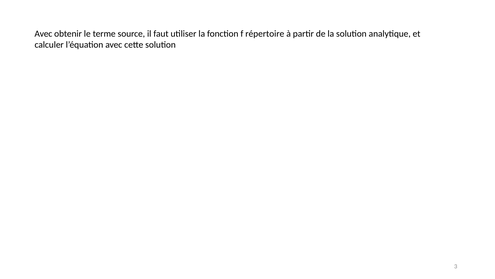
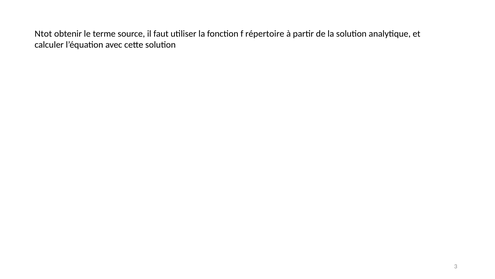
Avec: Avec -> Ntot (43, 34)
